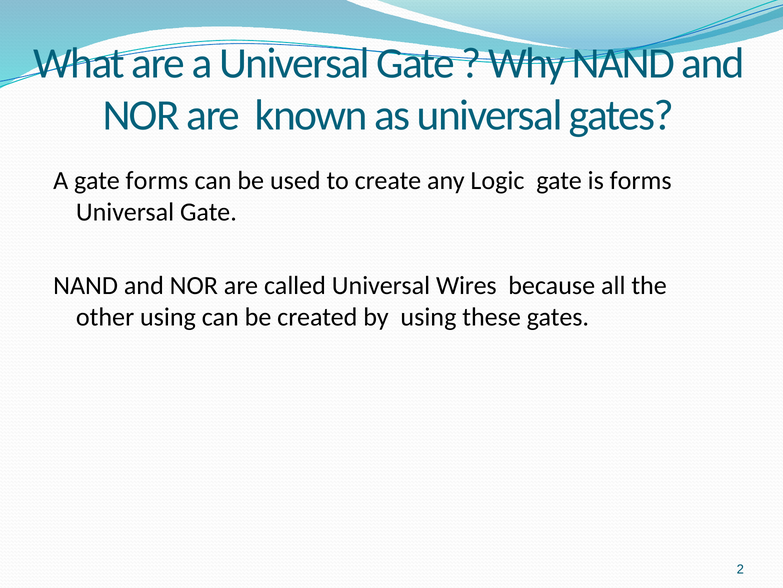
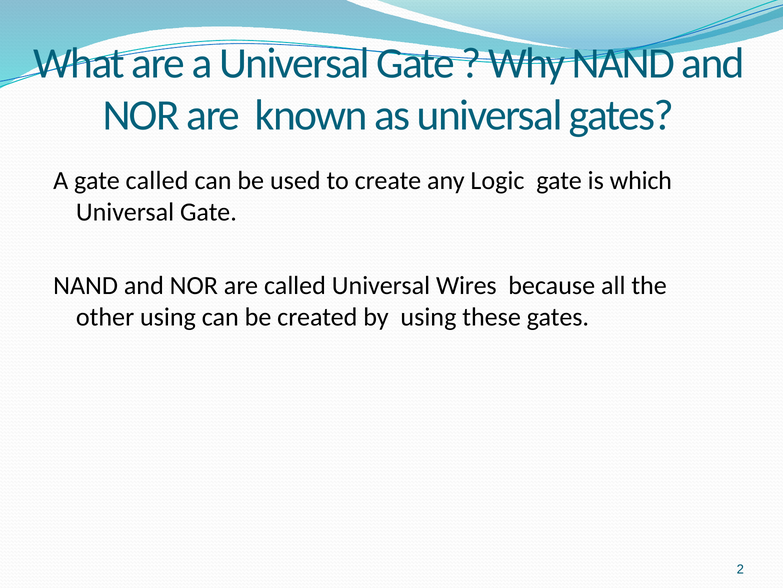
gate forms: forms -> called (157, 181)
is forms: forms -> which (641, 181)
